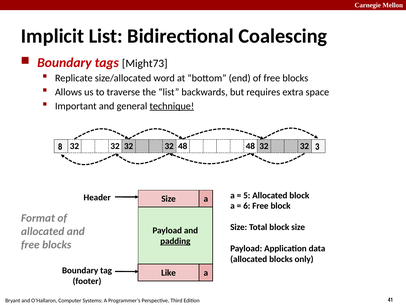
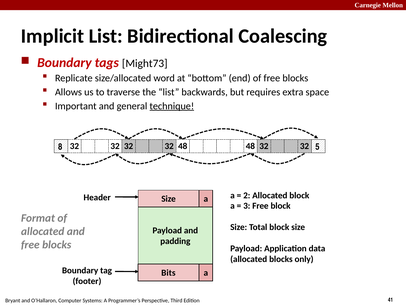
3: 3 -> 5 (317, 146)
5: 5 -> 2 (247, 195)
6: 6 -> 3 (247, 206)
padding underline: present -> none (175, 241)
Like: Like -> Bits (168, 272)
